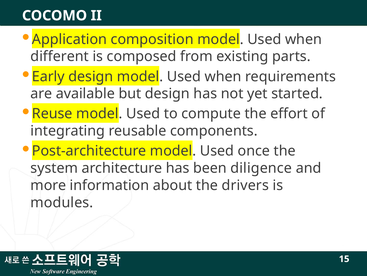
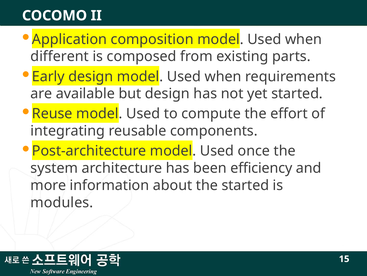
diligence: diligence -> efficiency (261, 168)
the drivers: drivers -> started (245, 185)
